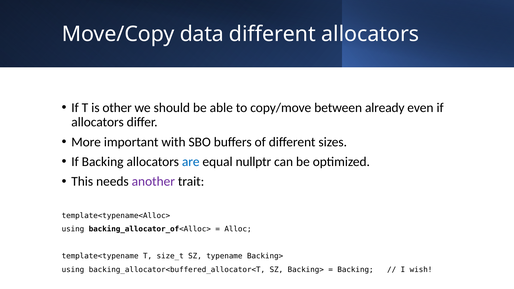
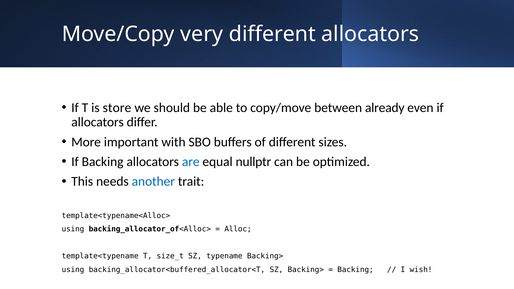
data: data -> very (202, 34)
other: other -> store (117, 108)
another colour: purple -> blue (153, 182)
